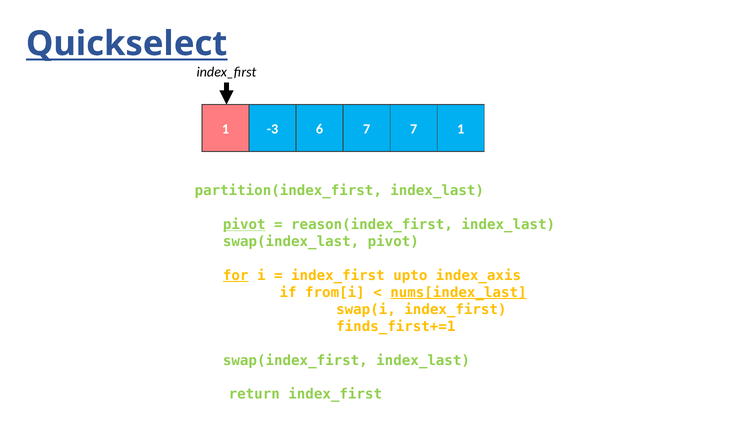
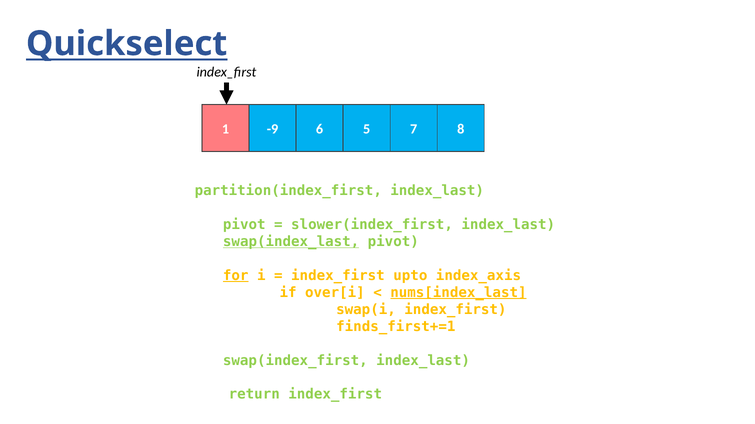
-3: -3 -> -9 (273, 129)
6 7: 7 -> 5 (367, 129)
7 1: 1 -> 8 (461, 129)
pivot underline: present -> none (244, 225)
reason(index_first: reason(index_first -> slower(index_first (372, 225)
swap(index_last underline: none -> present (291, 242)
from[i: from[i -> over[i (335, 293)
